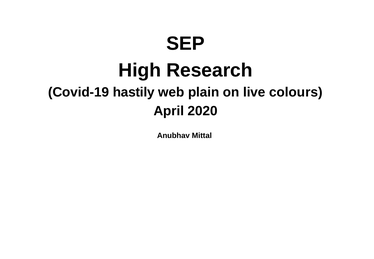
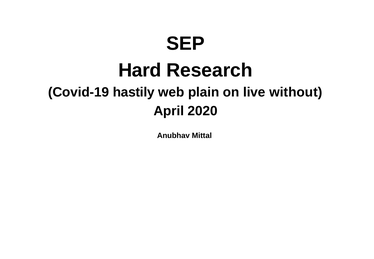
High: High -> Hard (140, 70)
colours: colours -> without (296, 92)
